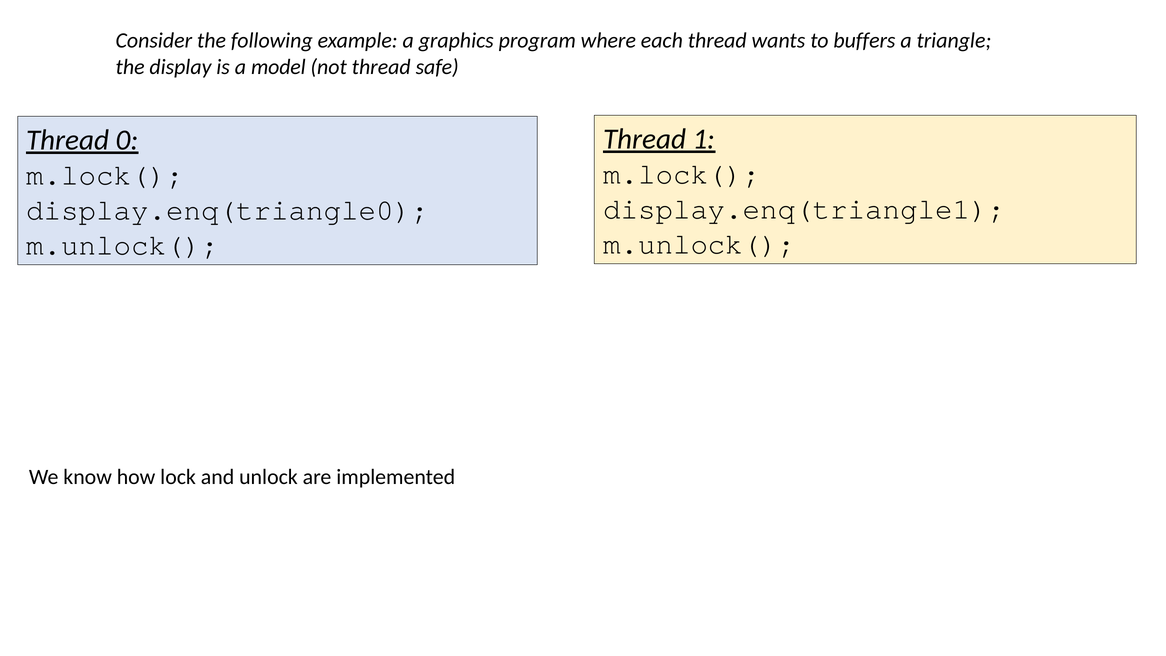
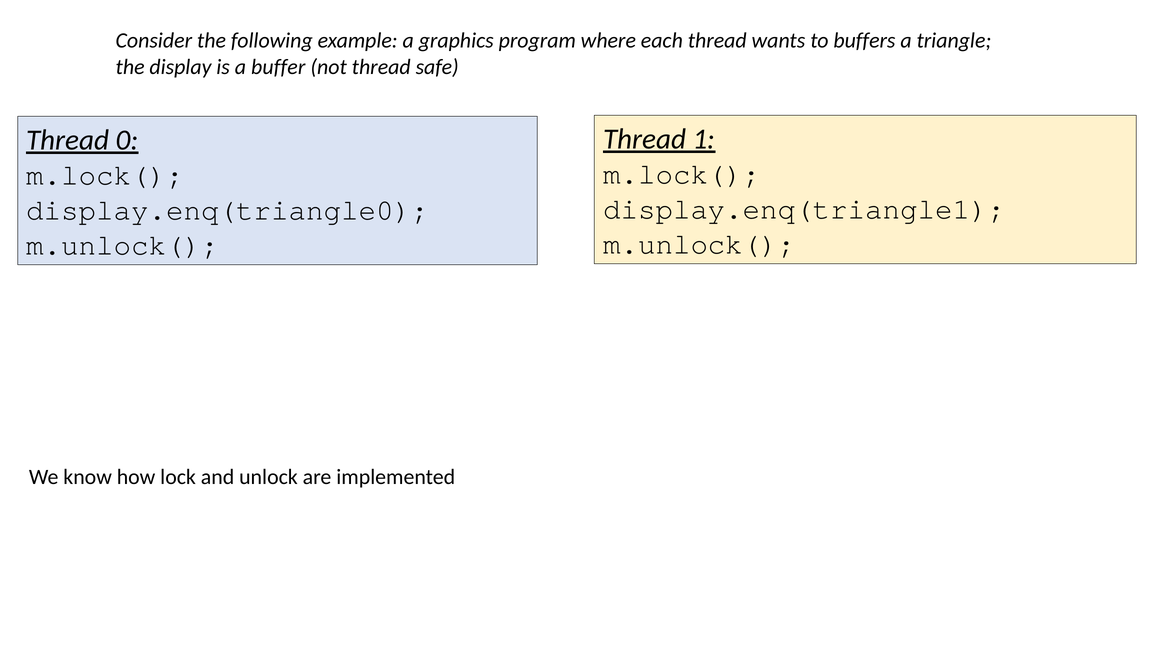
model: model -> buffer (278, 67)
